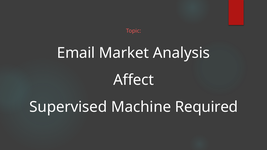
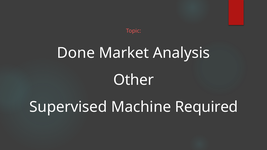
Email: Email -> Done (76, 53)
Affect: Affect -> Other (134, 80)
